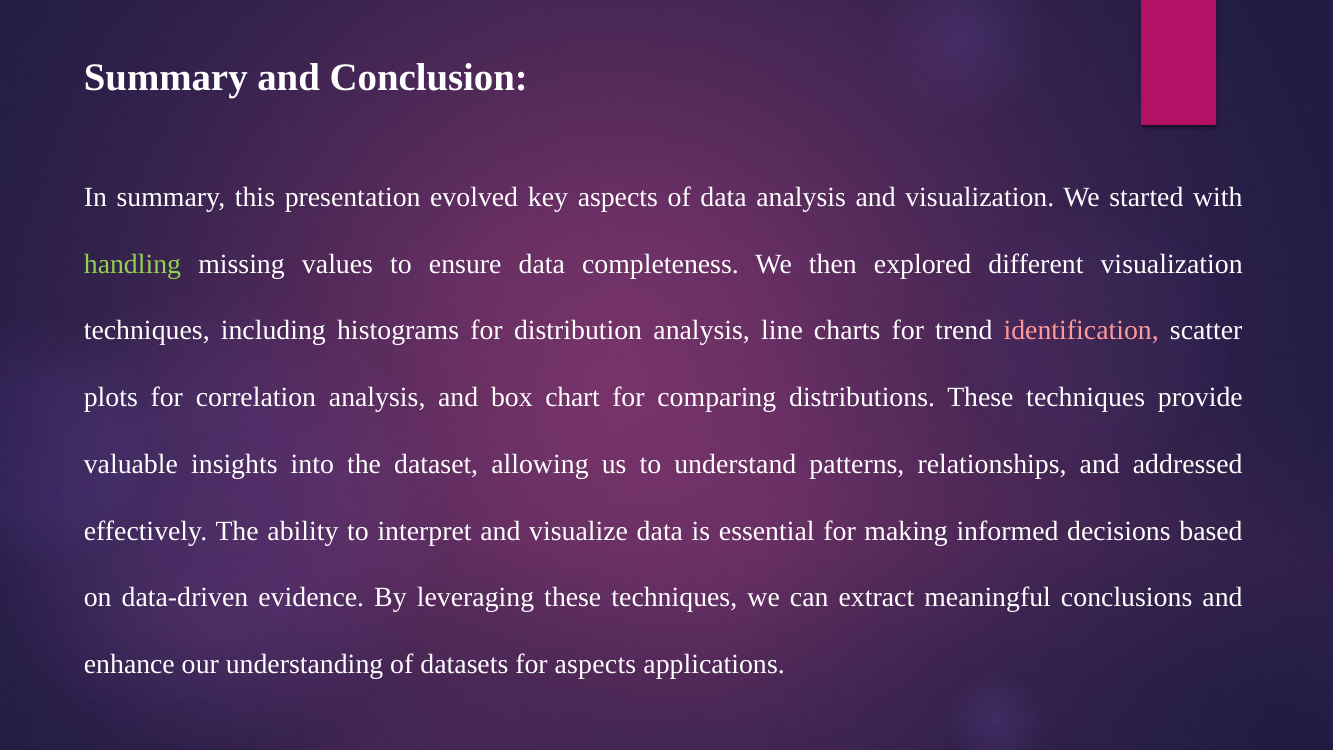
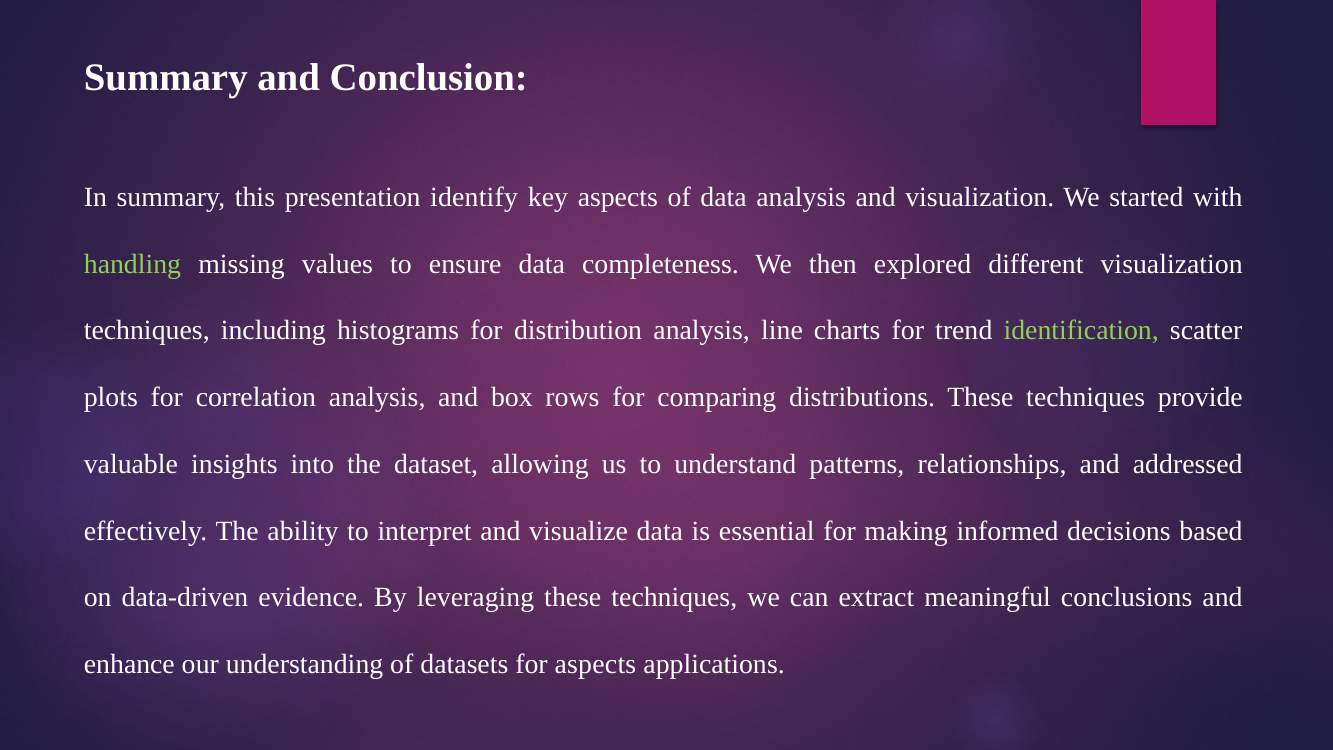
evolved: evolved -> identify (474, 197)
identification colour: pink -> light green (1081, 331)
chart: chart -> rows (572, 397)
